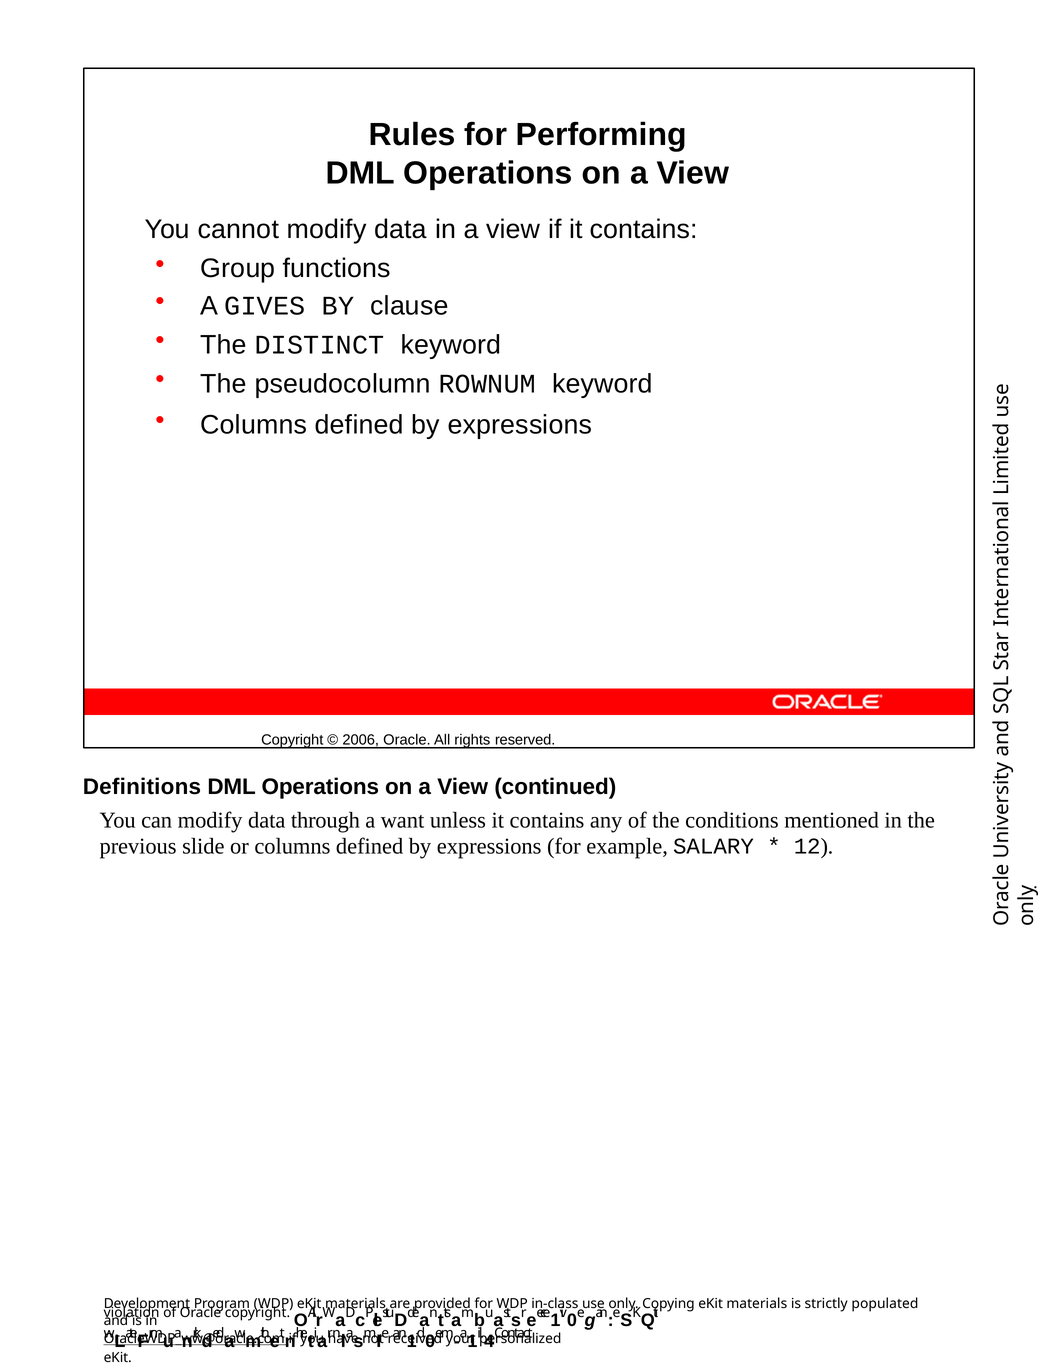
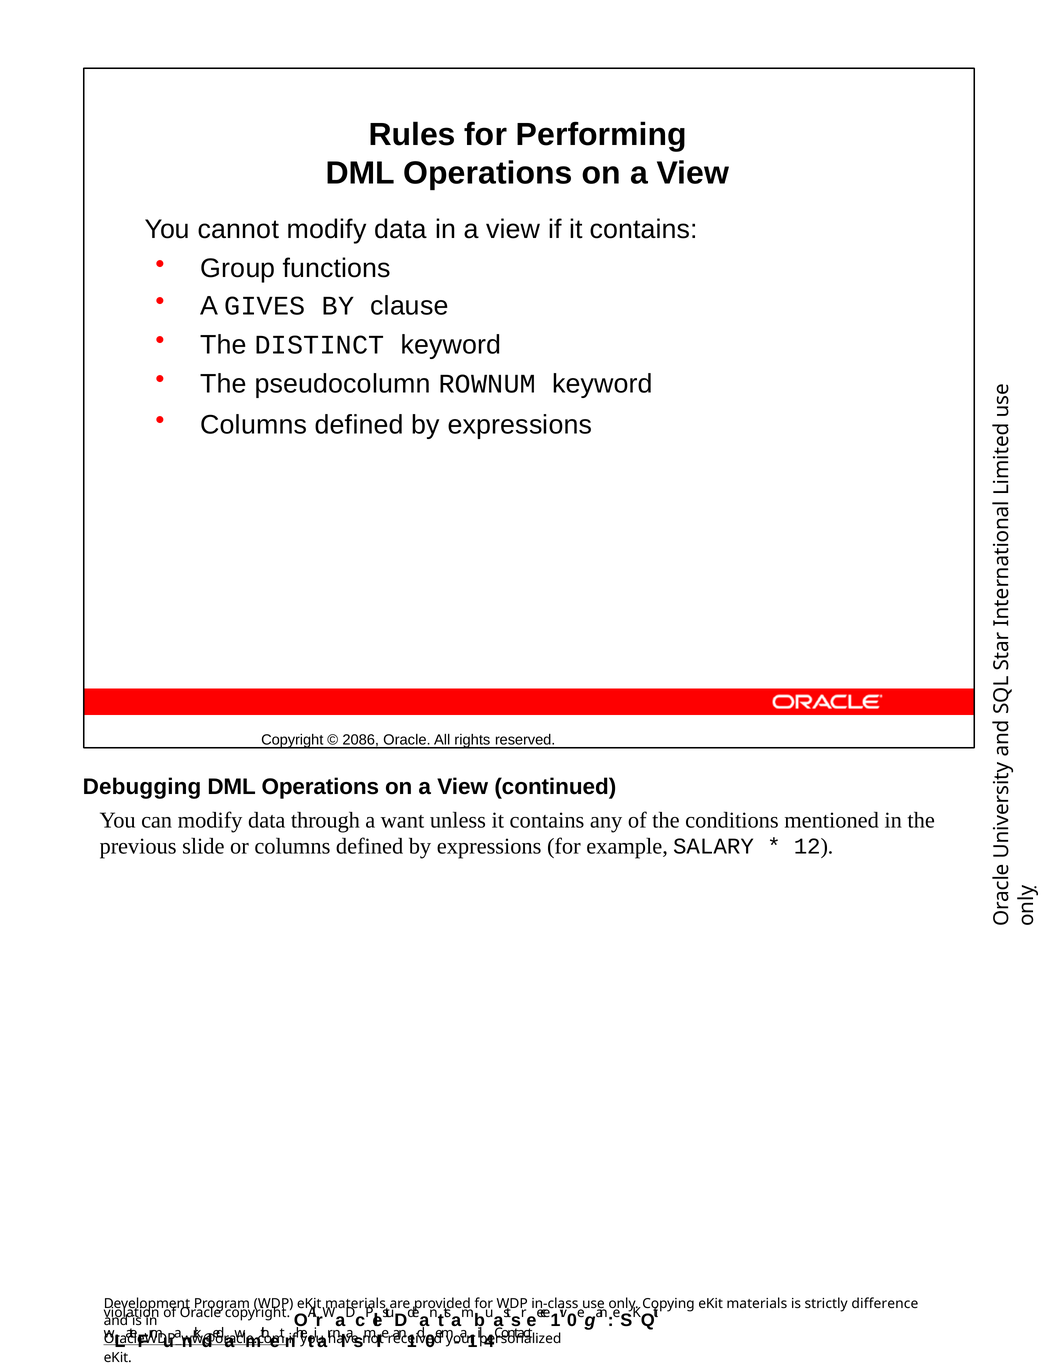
2006: 2006 -> 2086 (361, 740)
Definitions: Definitions -> Debugging (142, 787)
populated: populated -> difference (885, 1304)
